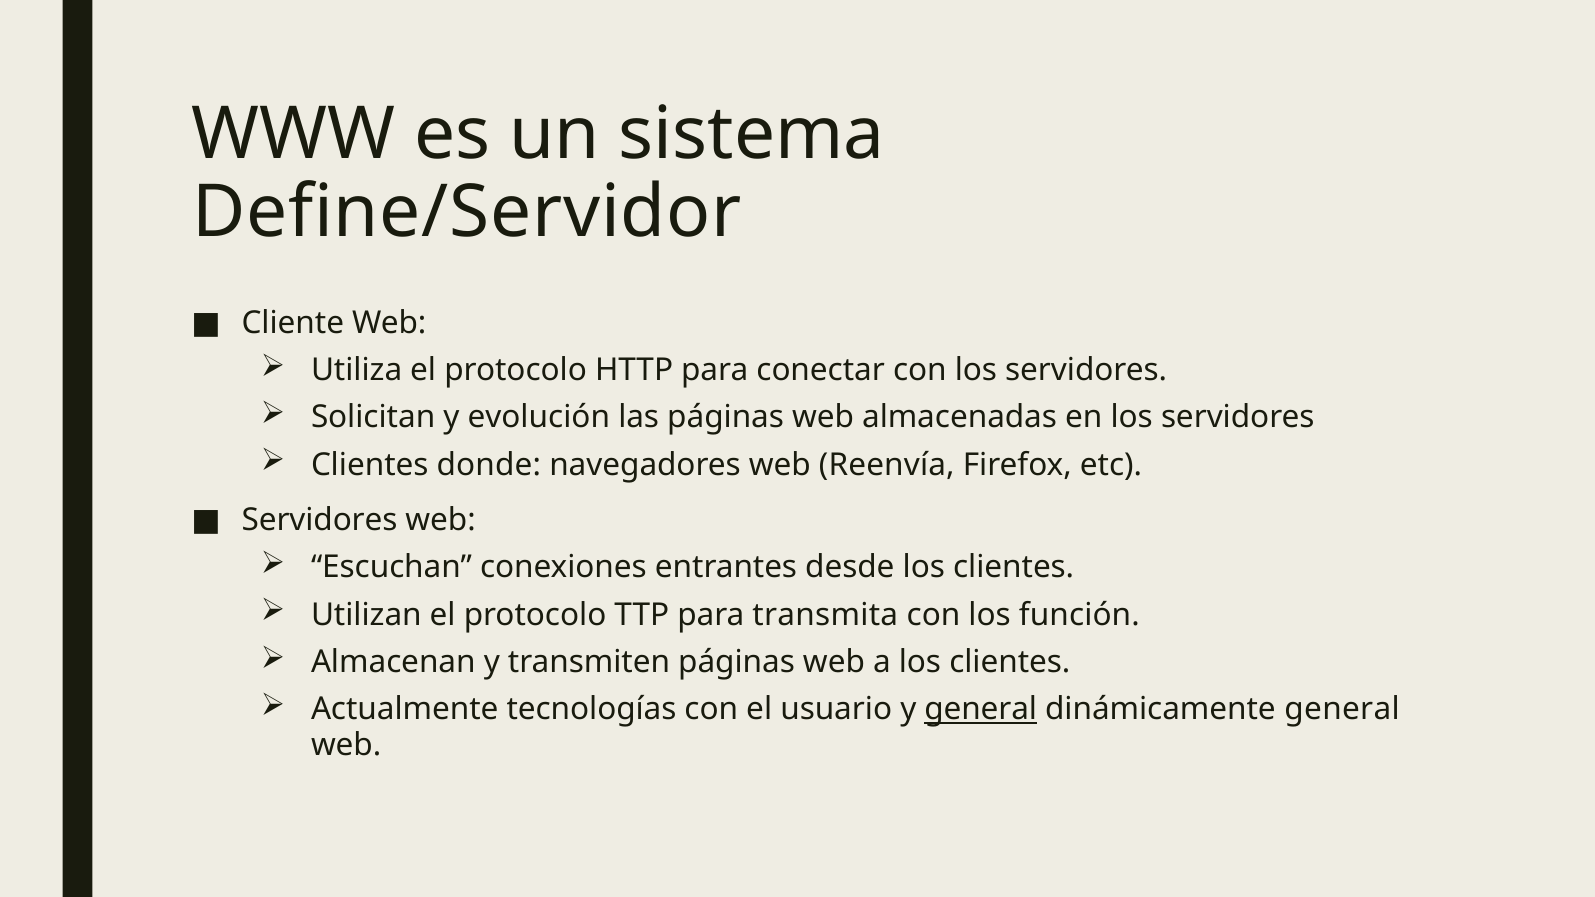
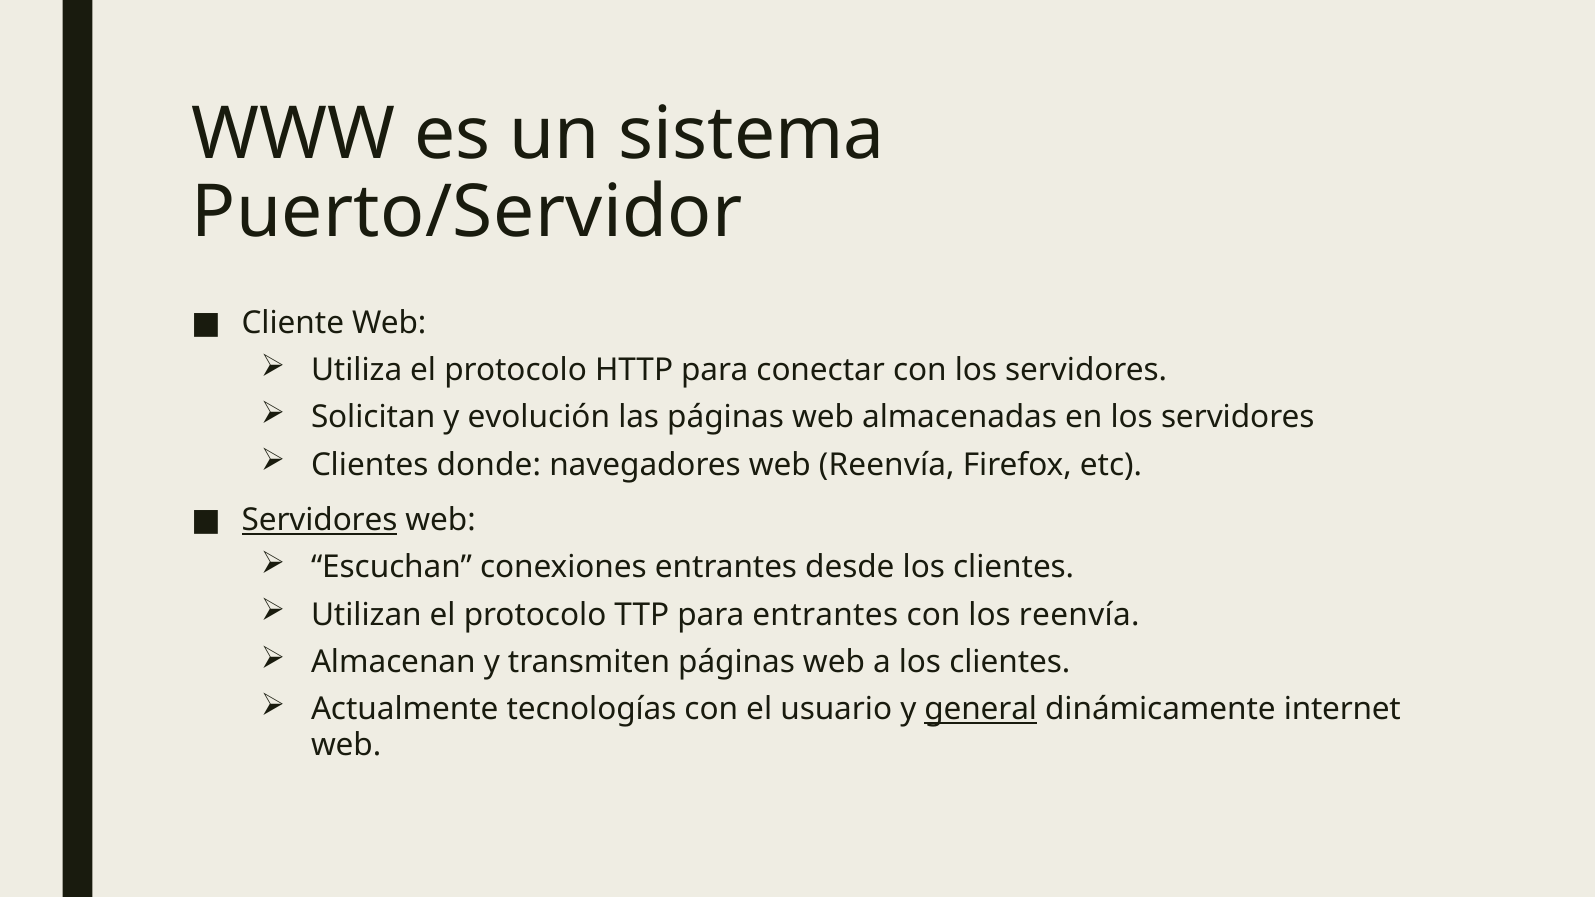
Define/Servidor: Define/Servidor -> Puerto/Servidor (467, 212)
Servidores underline: none -> present (320, 520)
para transmita: transmita -> entrantes (825, 615)
los función: función -> reenvía (1079, 615)
dinámicamente general: general -> internet (1342, 709)
